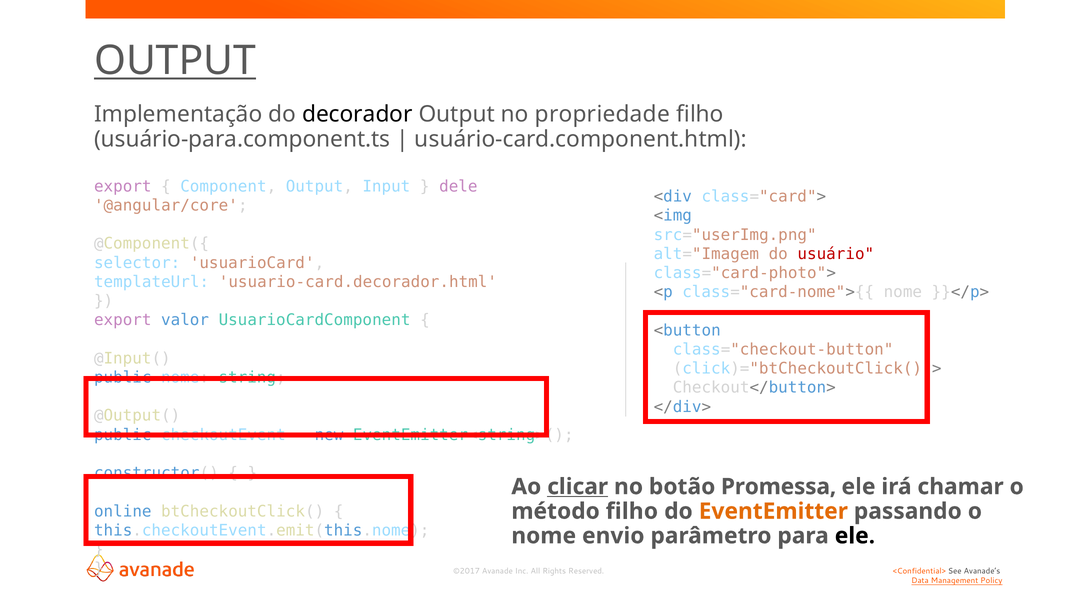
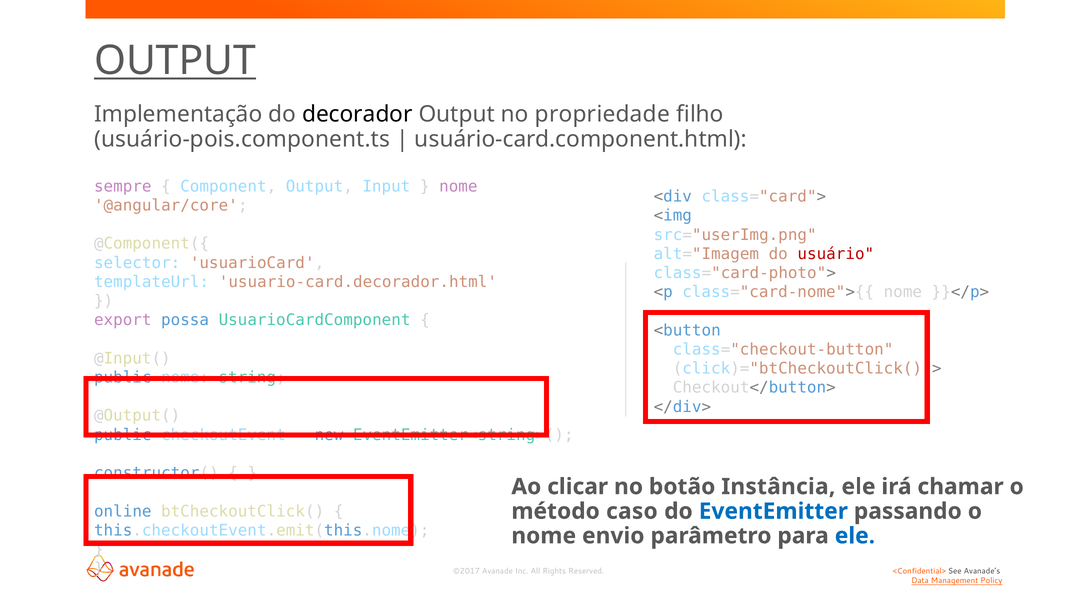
usuário-para.component.ts: usuário-para.component.ts -> usuário-pois.component.ts (242, 139)
export: export -> sempre (123, 186)
dele: dele -> nome (458, 186)
valor: valor -> possa (185, 320)
clicar underline: present -> none (578, 486)
Promessa: Promessa -> Instância (778, 486)
método filho: filho -> caso (632, 511)
EventEmitter colour: orange -> blue (773, 511)
ele colour: black -> blue (855, 536)
